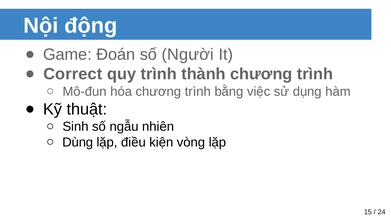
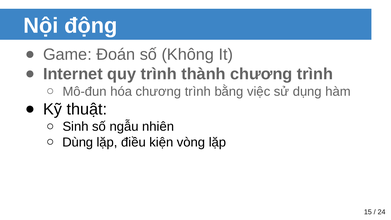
Người: Người -> Không (188, 55)
Correct: Correct -> Internet (73, 74)
